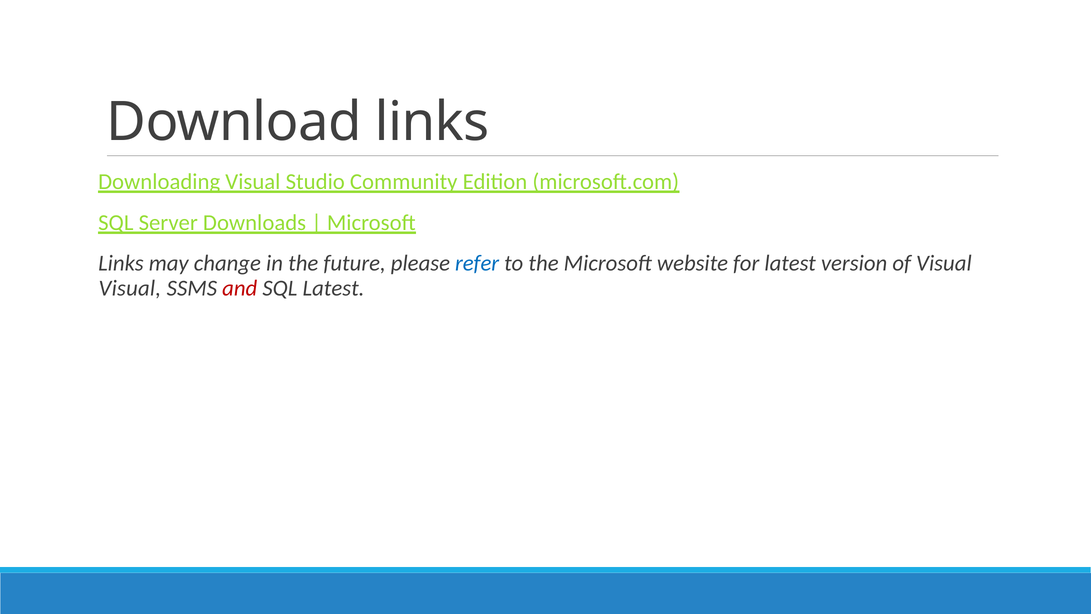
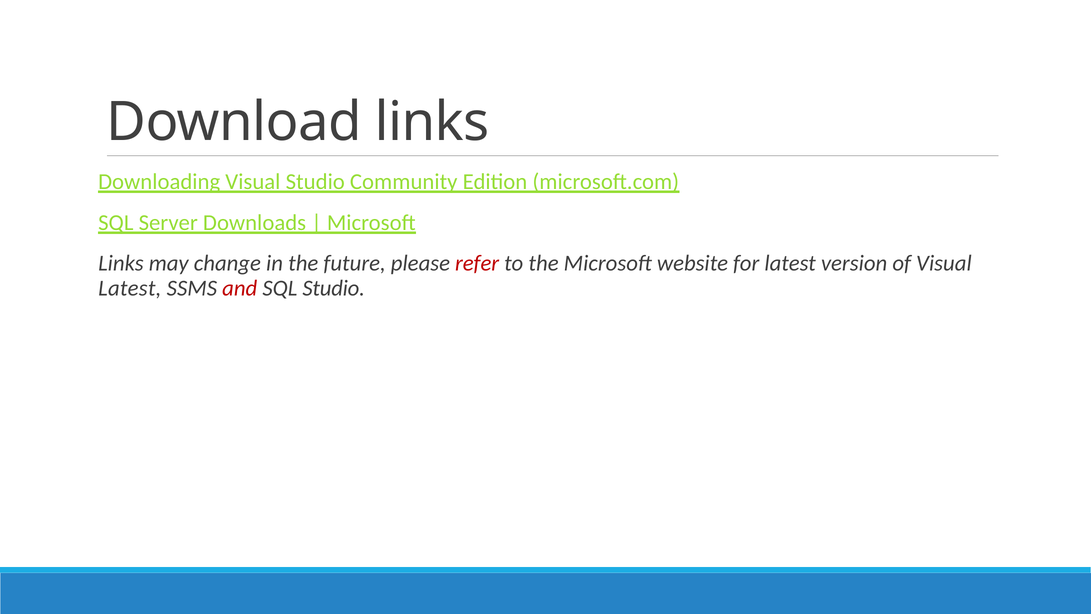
refer colour: blue -> red (477, 263)
Visual: Visual -> Latest (130, 288)
SQL Latest: Latest -> Studio (334, 288)
